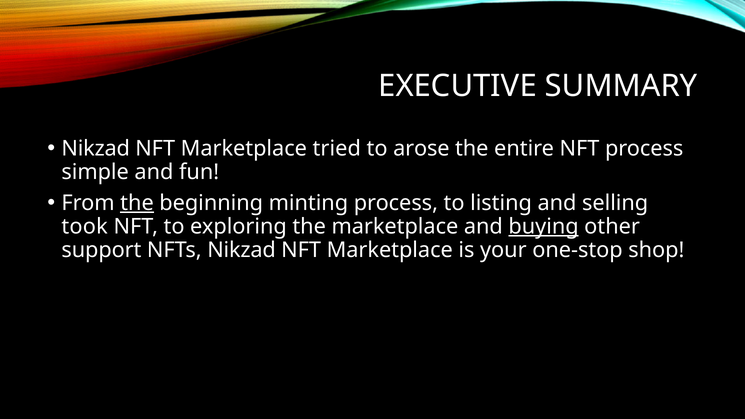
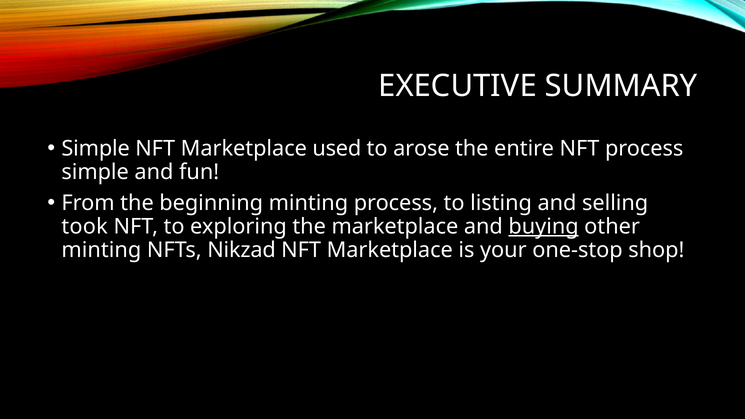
Nikzad: Nikzad -> Simple (96, 148)
tried: tried -> used (337, 148)
the underline: present -> none (137, 203)
support: support -> minting (101, 250)
